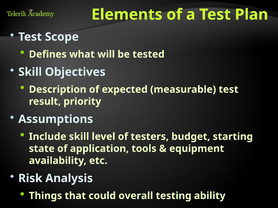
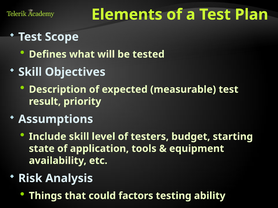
overall: overall -> factors (136, 196)
